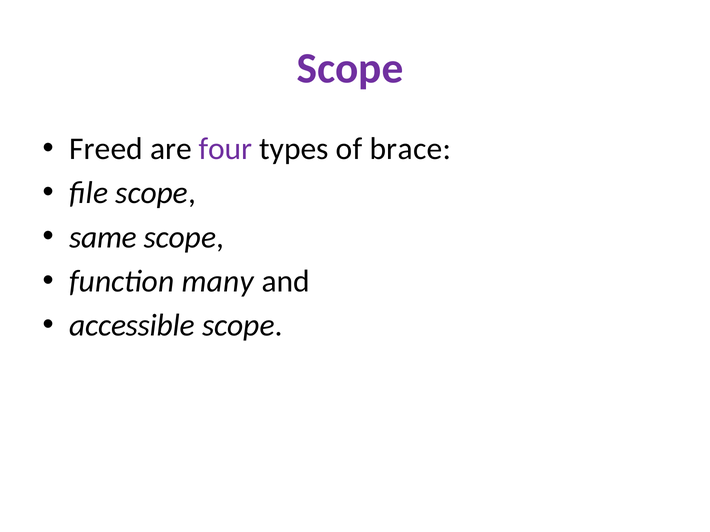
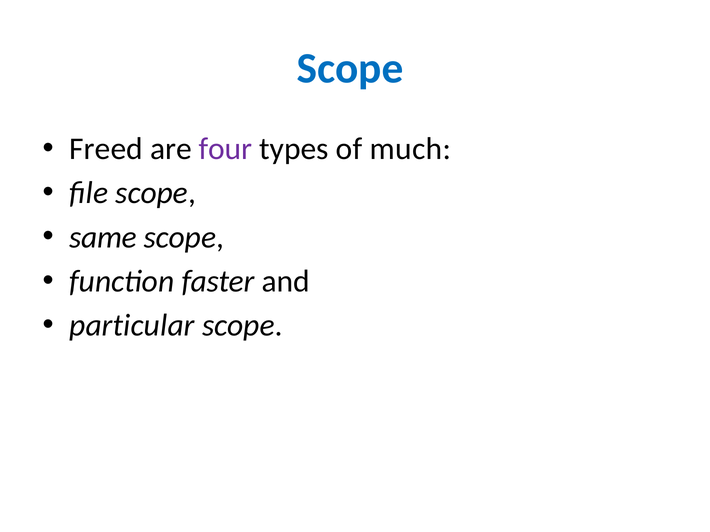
Scope colour: purple -> blue (350, 69)
brace: brace -> much (410, 149)
many: many -> faster (218, 282)
accessible: accessible -> particular (132, 326)
